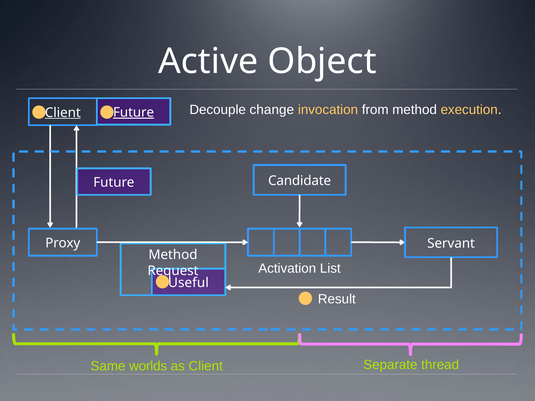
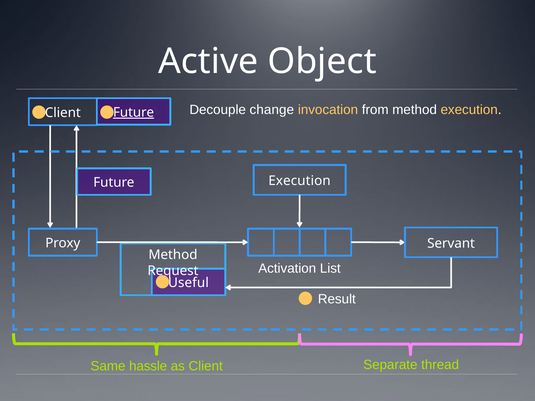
Client underline: present -> none (63, 113)
Candidate: Candidate -> Execution (300, 181)
worlds: worlds -> hassle (148, 366)
